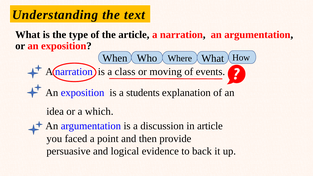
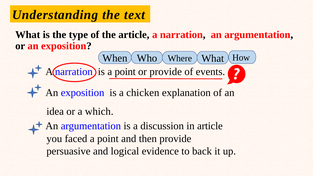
is a class: class -> point (125, 72)
or moving: moving -> provide (166, 72)
students: students -> chicken (143, 93)
